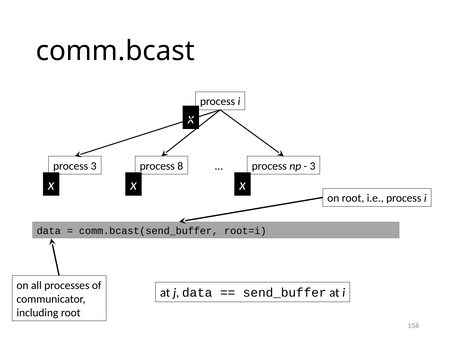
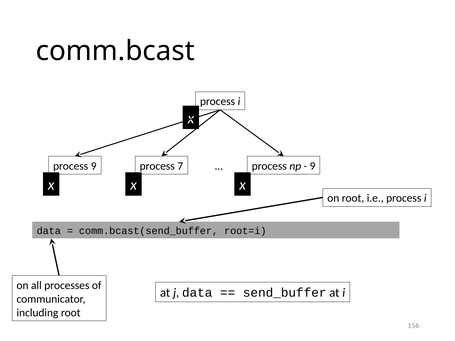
process 3: 3 -> 9 (94, 166)
8: 8 -> 7 (180, 166)
3: 3 -> 9 (313, 166)
